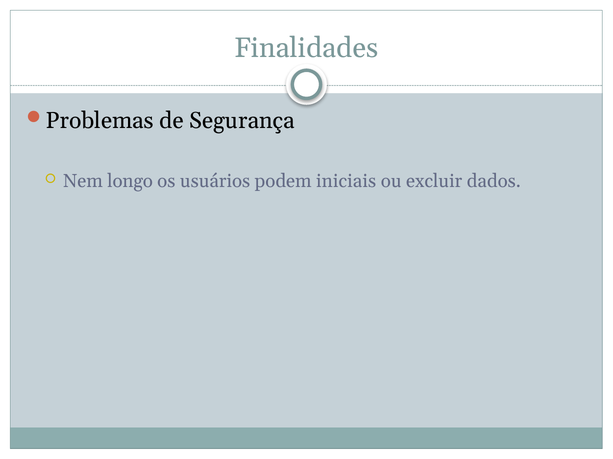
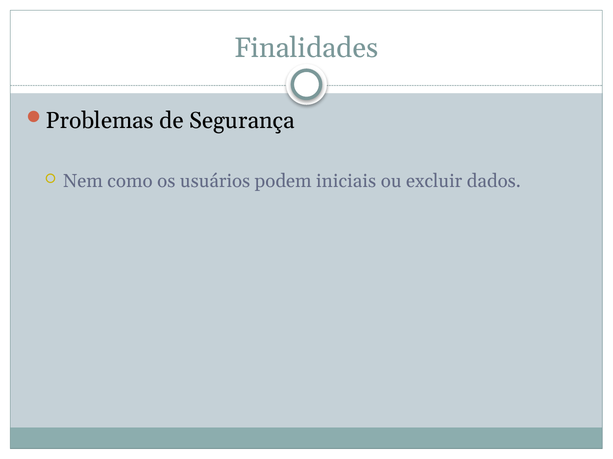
longo: longo -> como (130, 182)
